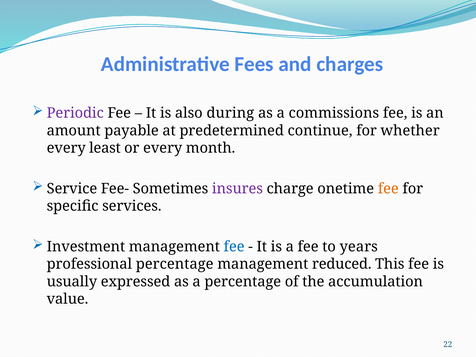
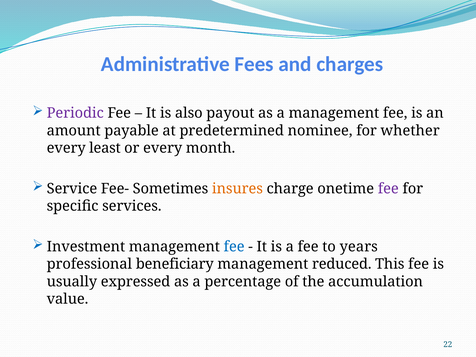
during: during -> payout (230, 113)
a commissions: commissions -> management (334, 113)
continue: continue -> nominee (320, 131)
insures colour: purple -> orange (237, 189)
fee colour: orange -> purple (388, 189)
professional percentage: percentage -> beneficiary (175, 264)
